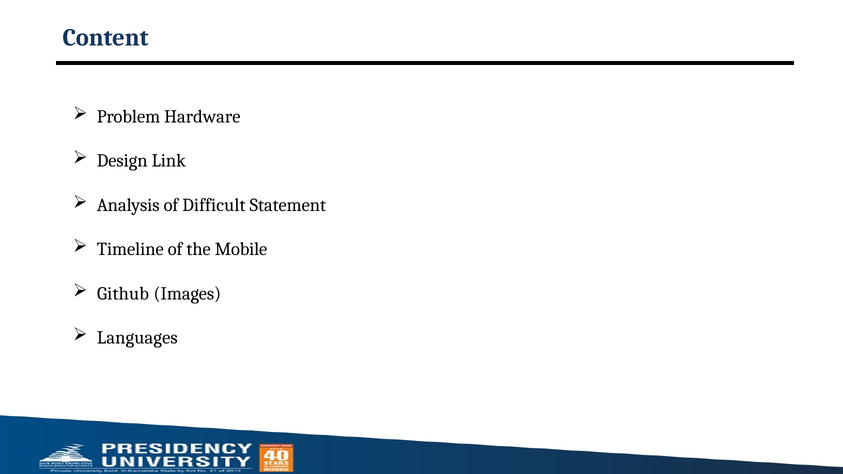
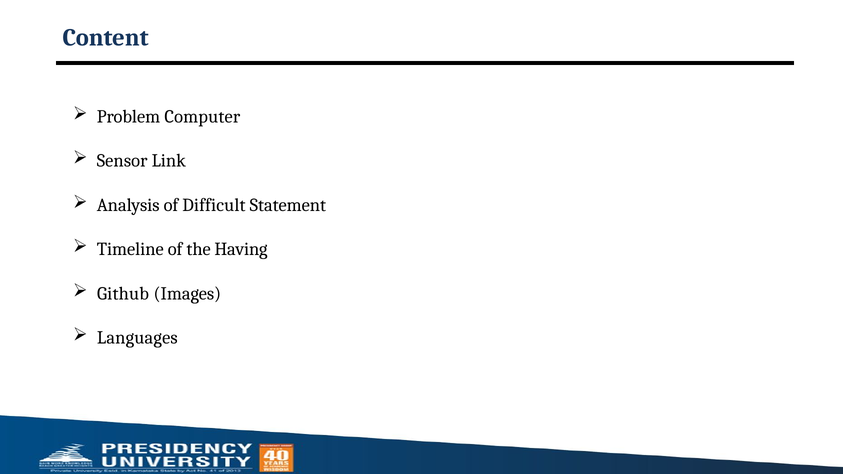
Hardware: Hardware -> Computer (202, 117)
Design: Design -> Sensor (122, 161)
Mobile: Mobile -> Having (241, 249)
